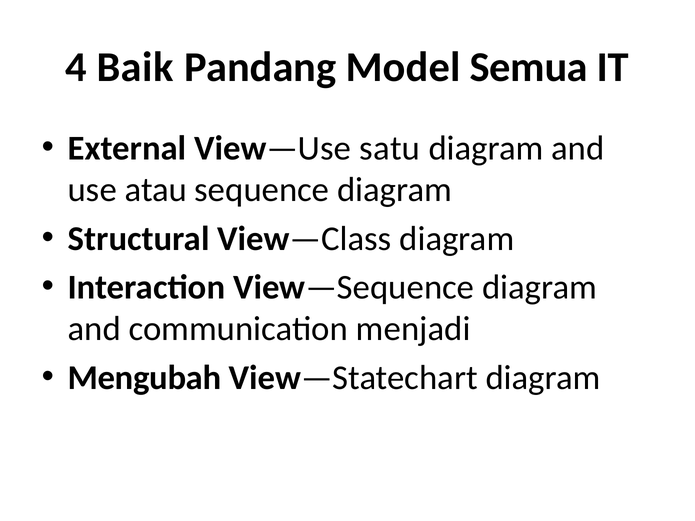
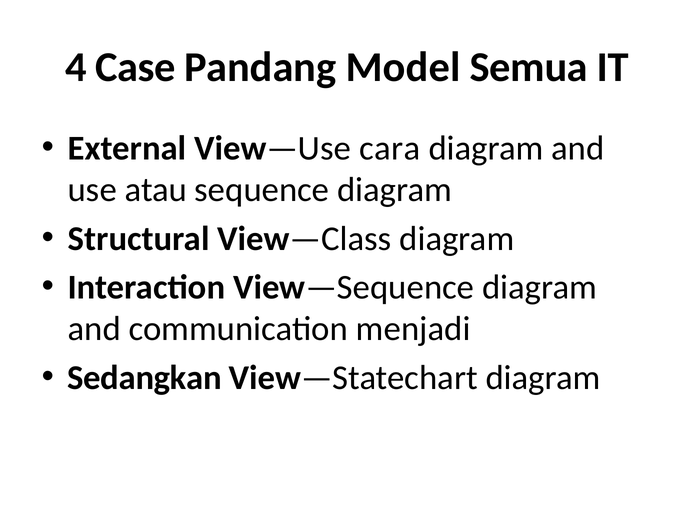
Baik: Baik -> Case (136, 67)
satu: satu -> cara (390, 148)
Mengubah: Mengubah -> Sedangkan (144, 378)
